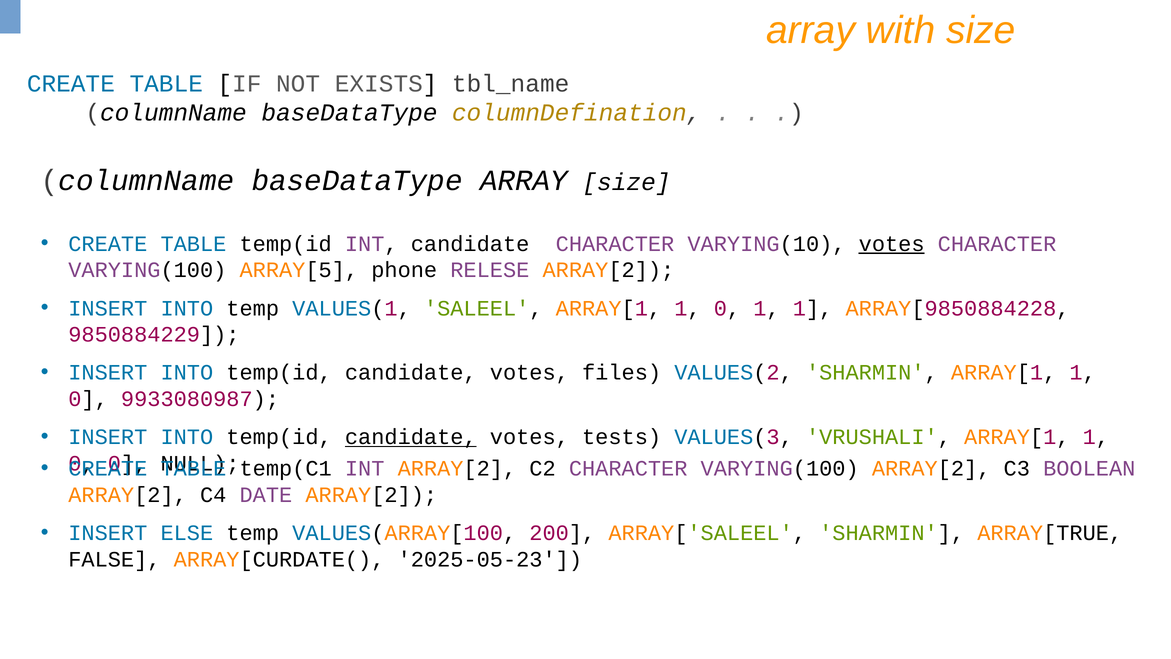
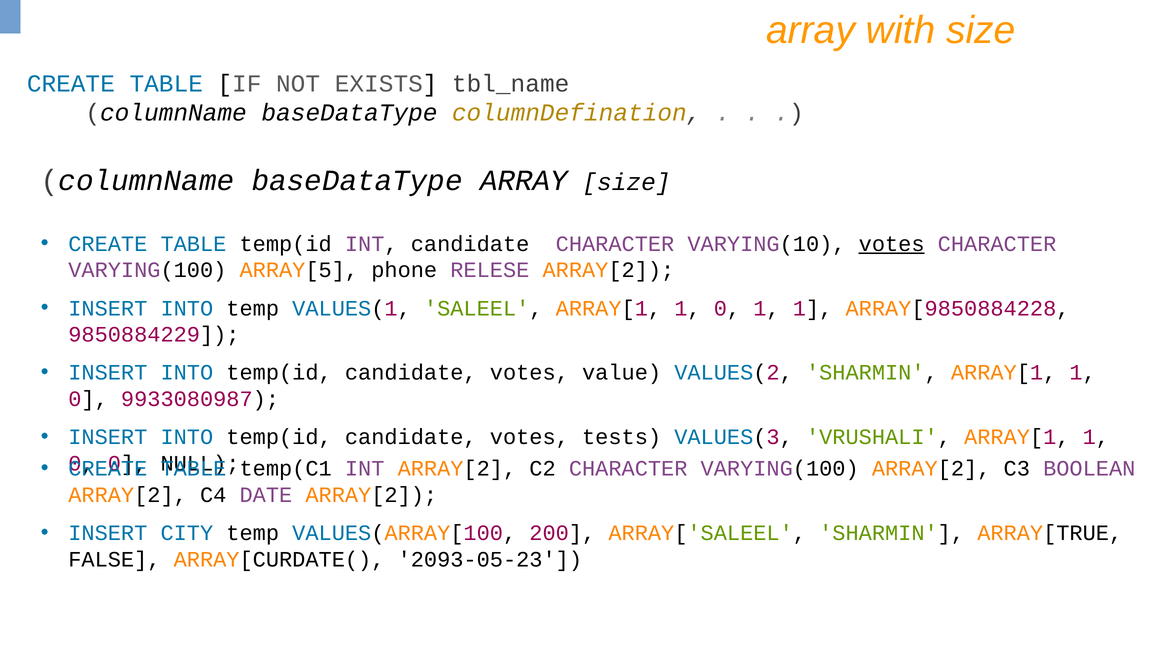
files: files -> value (622, 373)
candidate underline: present -> none (411, 437)
ELSE: ELSE -> CITY (187, 533)
2025-05-23: 2025-05-23 -> 2093-05-23 (490, 559)
